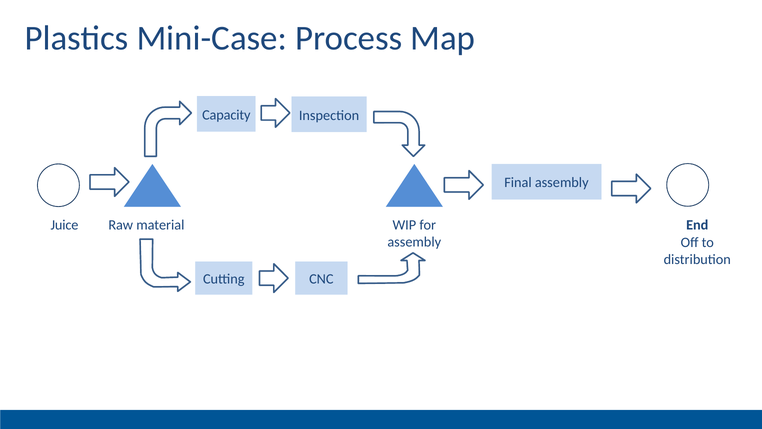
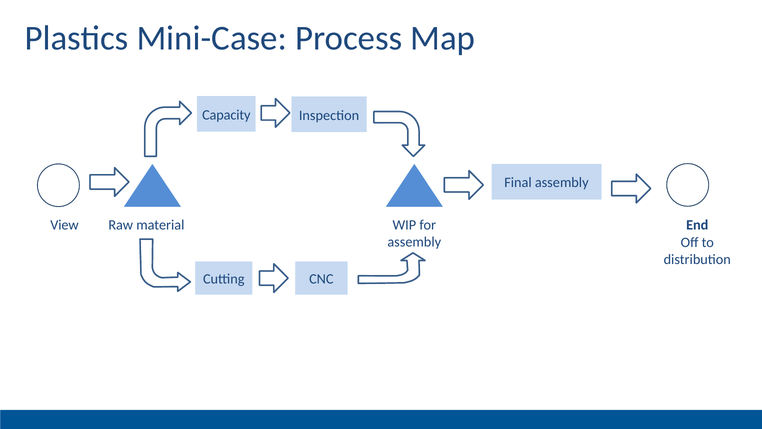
Juice: Juice -> View (64, 225)
